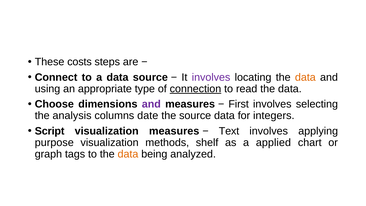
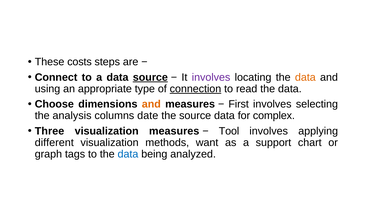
source underline: none -> present (150, 77)
and colour: purple -> orange (151, 104)
integers: integers -> complex (274, 116)
Script: Script -> Three (50, 131)
Text: Text -> Tool (229, 131)
purpose: purpose -> different (54, 143)
shelf: shelf -> want (207, 143)
applied: applied -> support (273, 143)
data colour: orange -> blue (128, 154)
